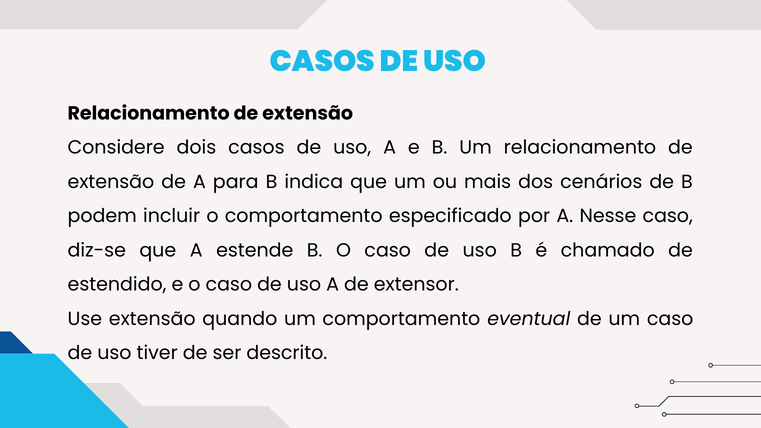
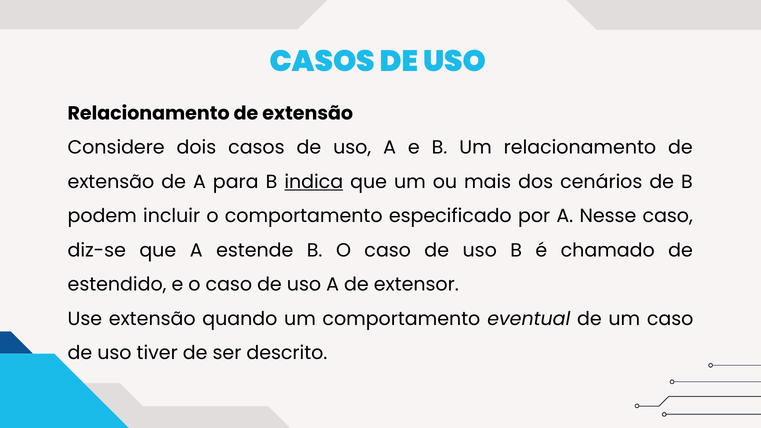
indica underline: none -> present (314, 182)
